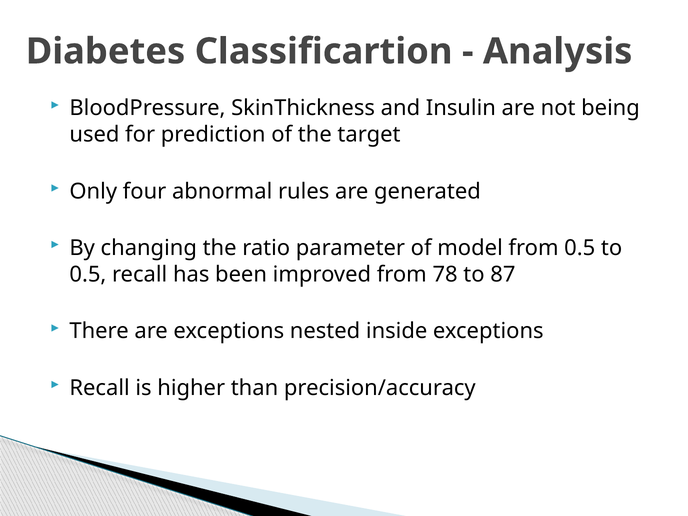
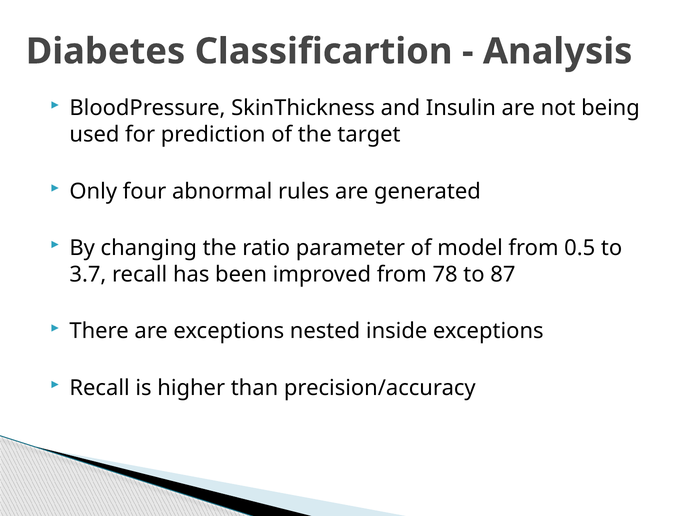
0.5: 0.5 -> 3.7 (88, 274)
